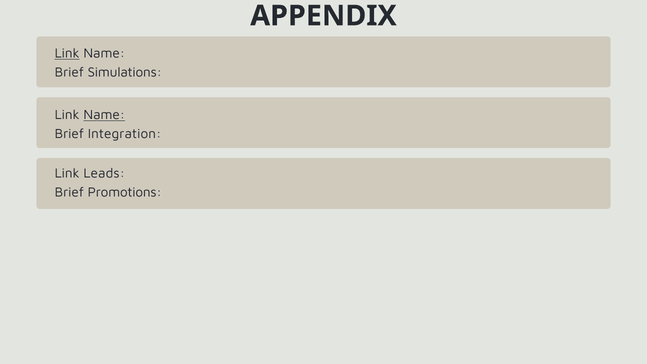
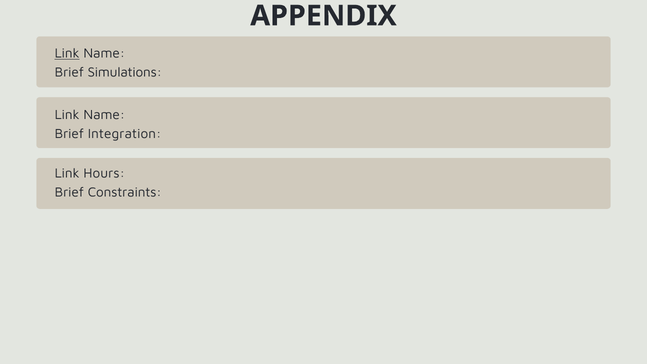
Name underline: present -> none (104, 115)
Leads: Leads -> Hours (104, 173)
Promotions: Promotions -> Constraints (125, 192)
